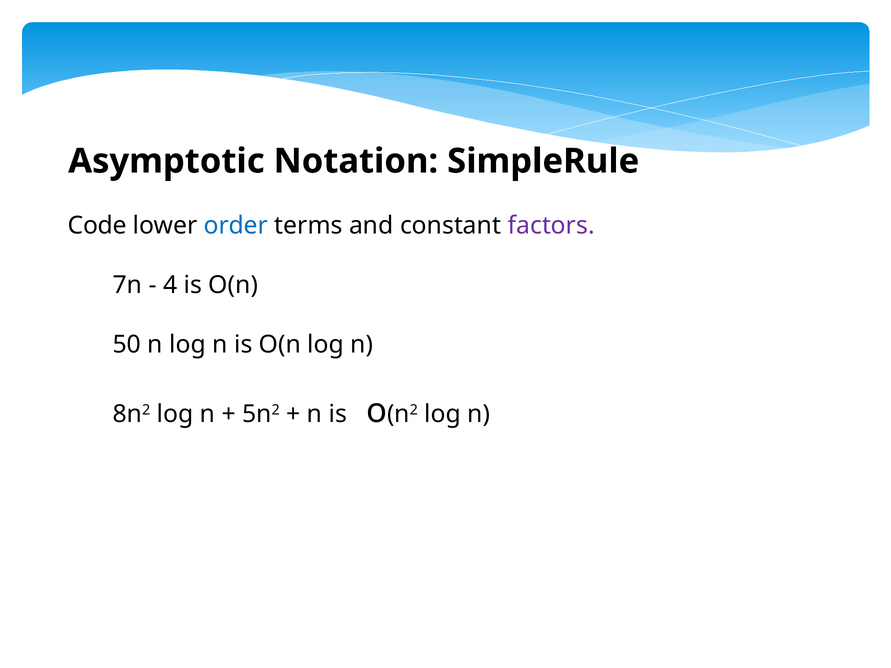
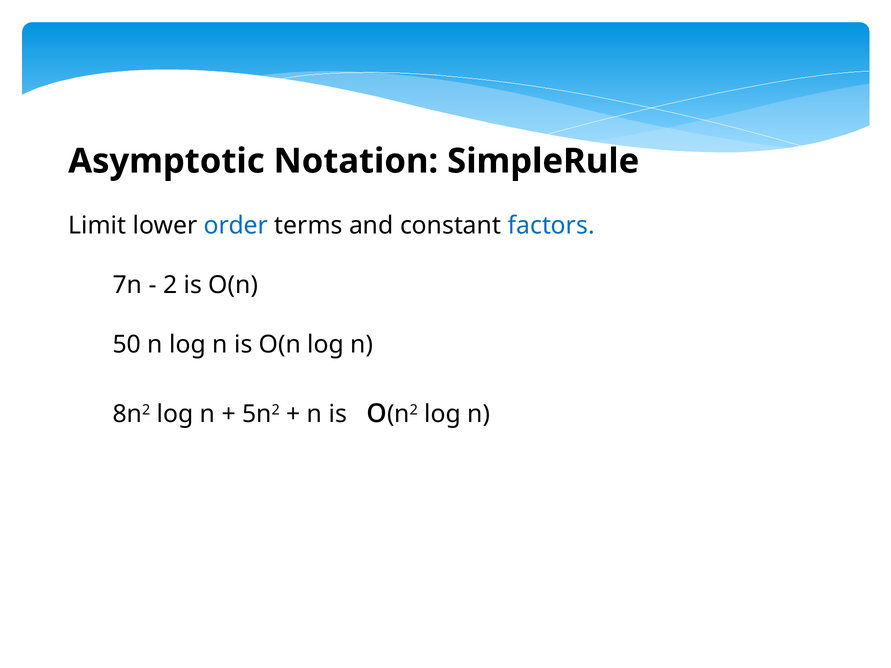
Code: Code -> Limit (97, 226)
factors colour: purple -> blue (551, 226)
4: 4 -> 2 (170, 285)
